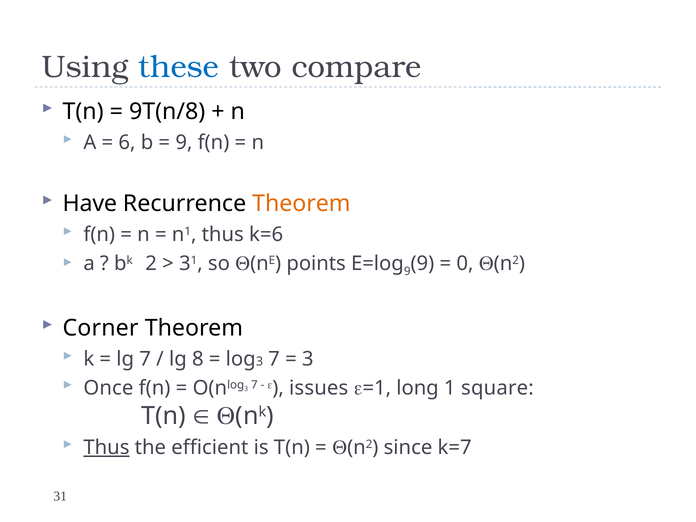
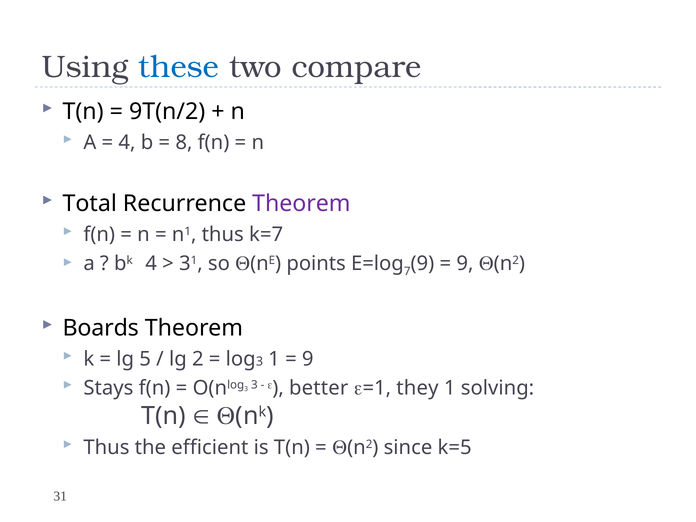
9T(n/8: 9T(n/8 -> 9T(n/2 (167, 112)
6: 6 -> 4 (127, 143)
9: 9 -> 8 (184, 143)
Have: Have -> Total (90, 204)
Theorem colour: orange -> purple (301, 204)
k=6: k=6 -> k=7 (266, 235)
bk 2: 2 -> 4 (151, 264)
9: 9 -> 7 (407, 272)
0: 0 -> 9 (465, 264)
Corner: Corner -> Boards (101, 328)
lg 7: 7 -> 5 (145, 359)
8: 8 -> 2 (198, 359)
7: 7 -> 1 (274, 359)
3: 3 -> 9 (308, 359)
Once: Once -> Stays (108, 388)
7: 7 -> 3 (254, 385)
issues: issues -> better (319, 388)
long: long -> they (417, 388)
square: square -> solving (498, 388)
Thus underline: present -> none (106, 447)
k=7: k=7 -> k=5 (455, 447)
